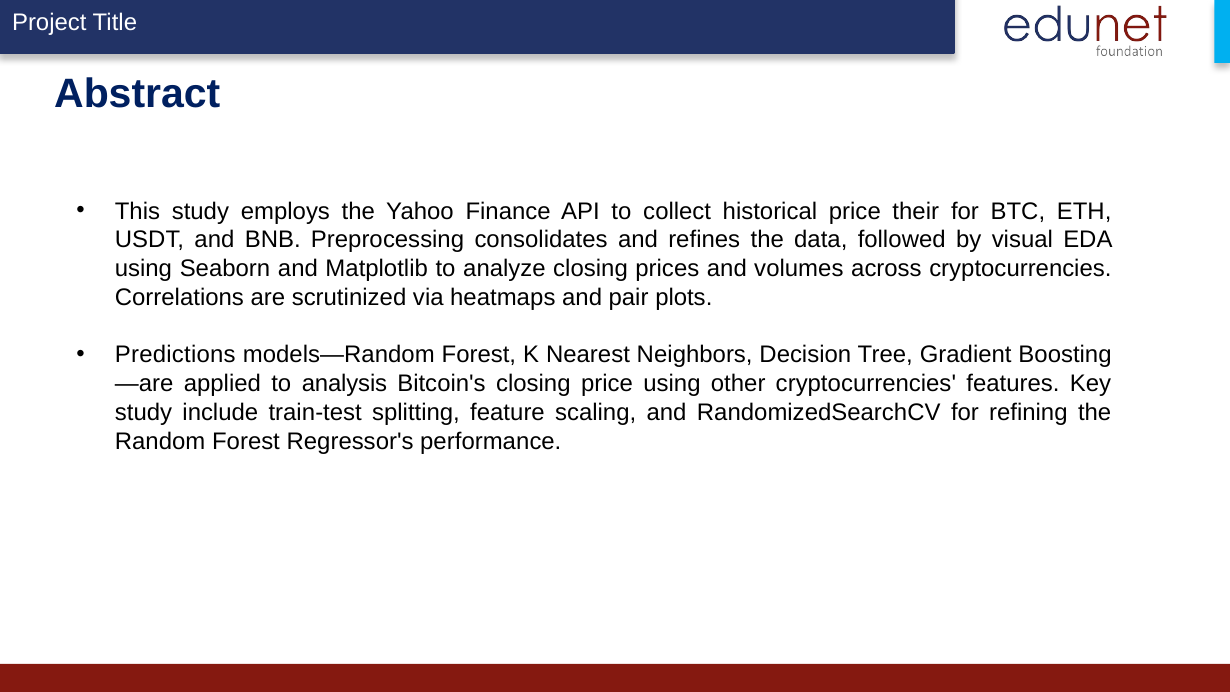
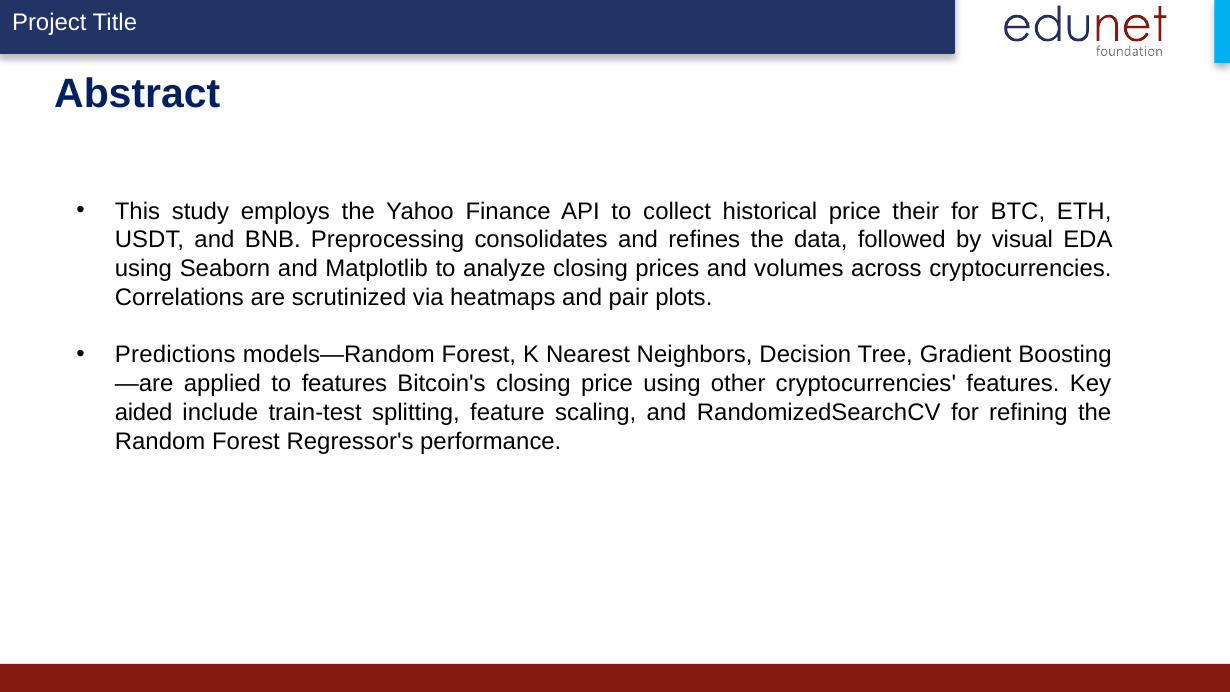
to analysis: analysis -> features (344, 384)
study: study -> aided (144, 412)
